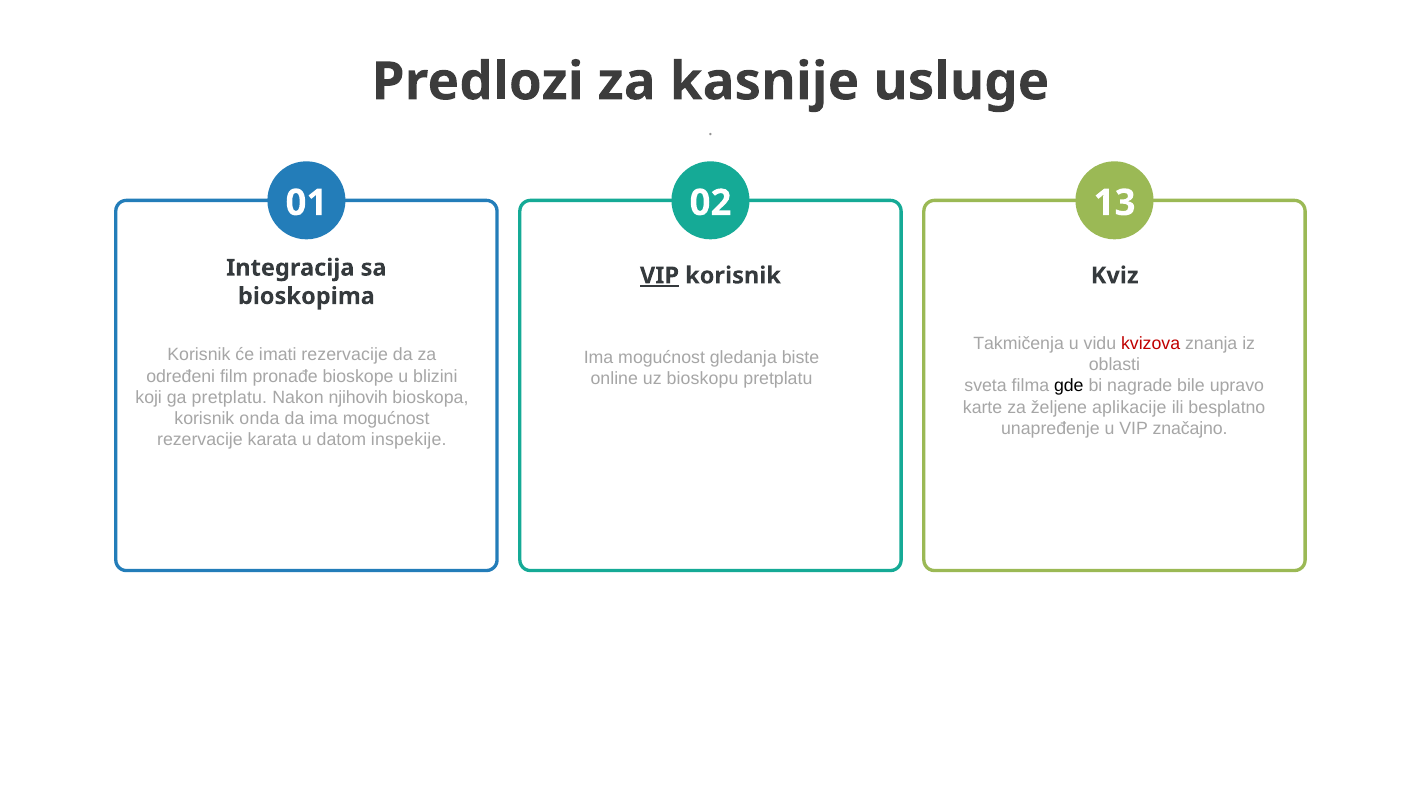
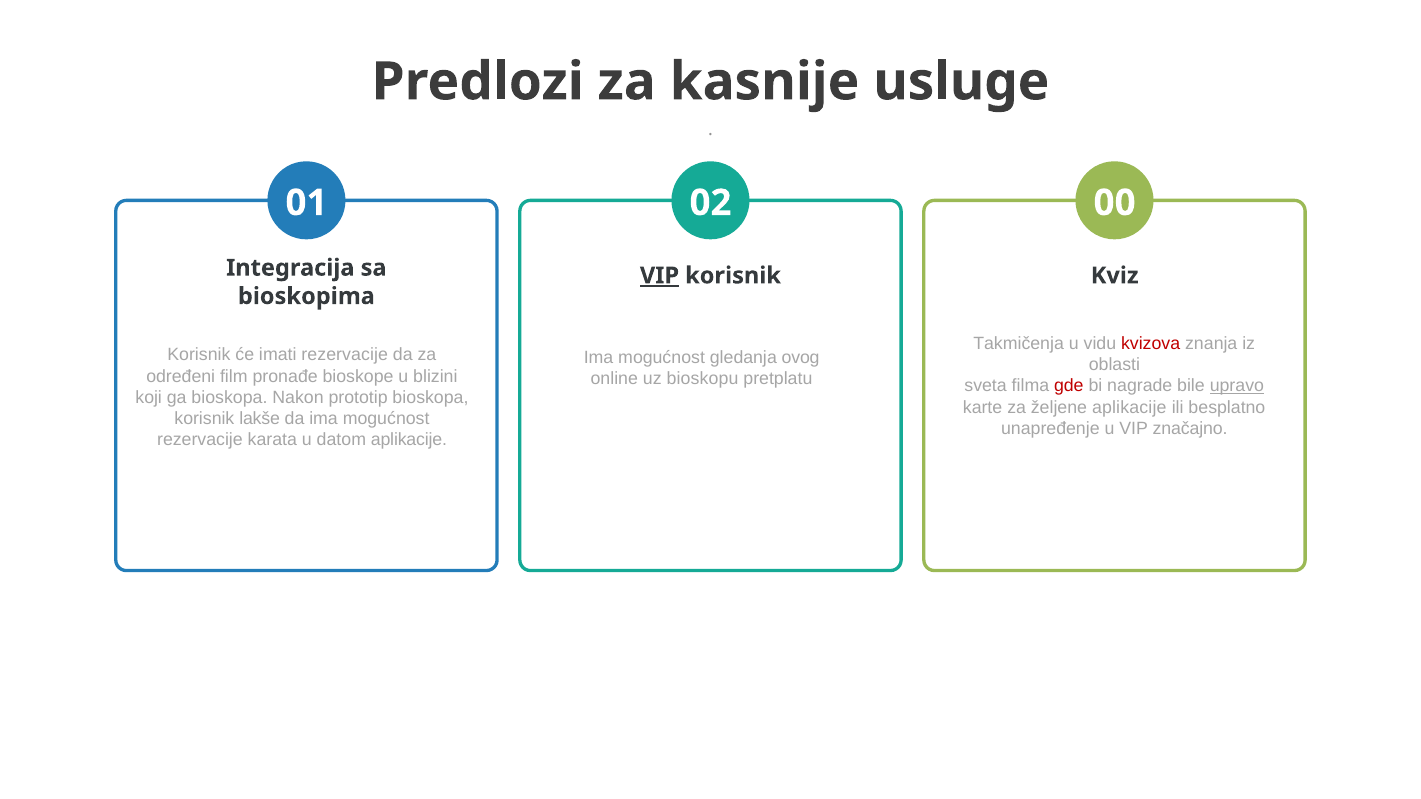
13: 13 -> 00 (1115, 203)
biste: biste -> ovog (801, 358)
gde colour: black -> red (1069, 386)
upravo underline: none -> present (1237, 386)
ga pretplatu: pretplatu -> bioskopa (229, 398)
njihovih: njihovih -> prototip (358, 398)
onda: onda -> lakše (260, 419)
datom inspekije: inspekije -> aplikacije (409, 440)
